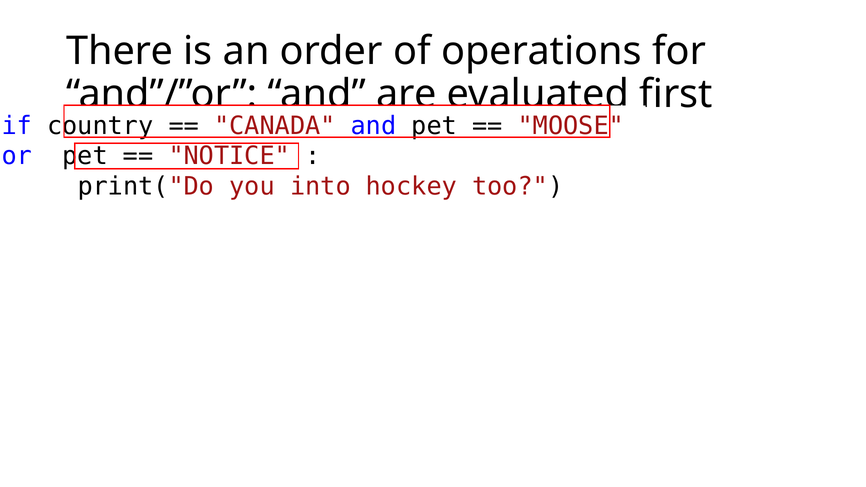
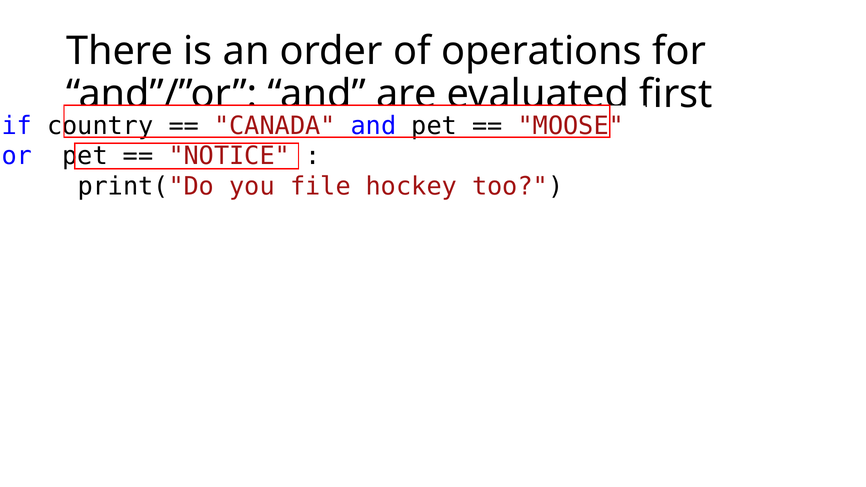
into: into -> file (320, 186)
